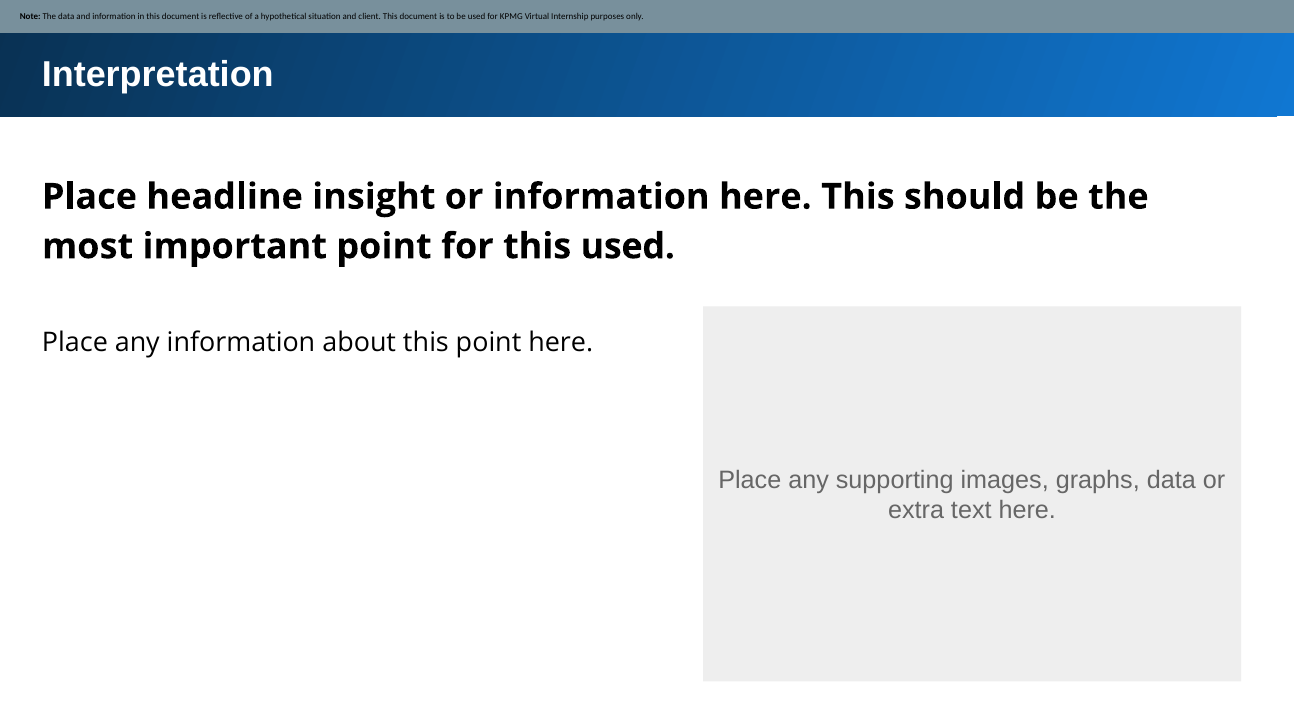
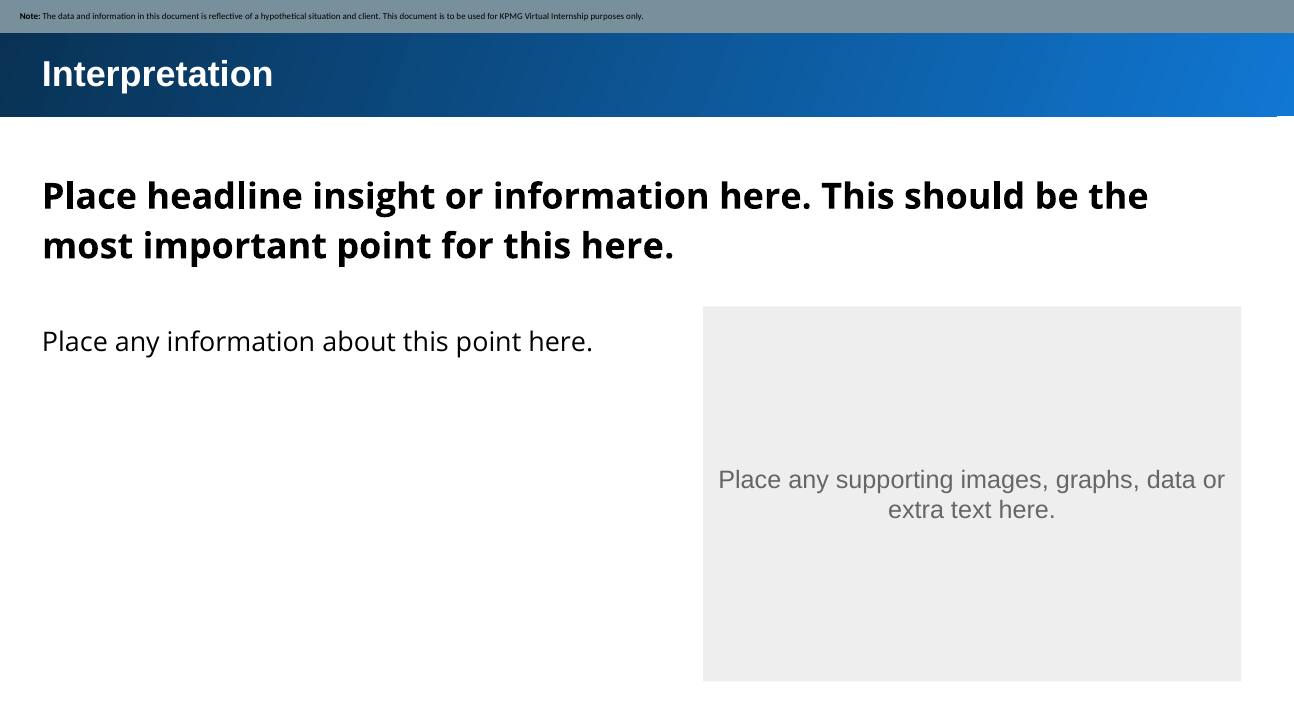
this used: used -> here (627, 246)
